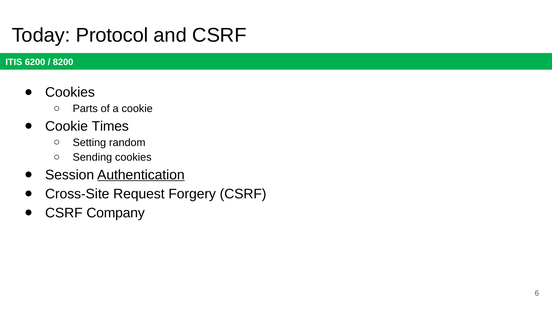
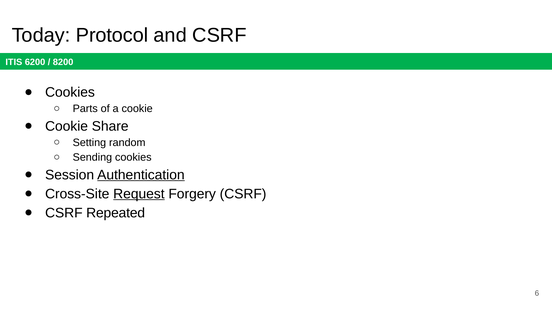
Times: Times -> Share (110, 126)
Request underline: none -> present (139, 194)
Company: Company -> Repeated (116, 213)
